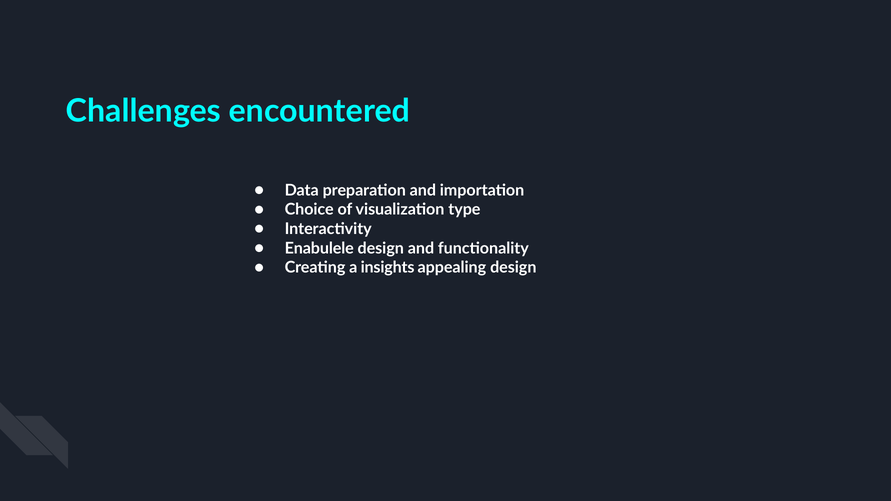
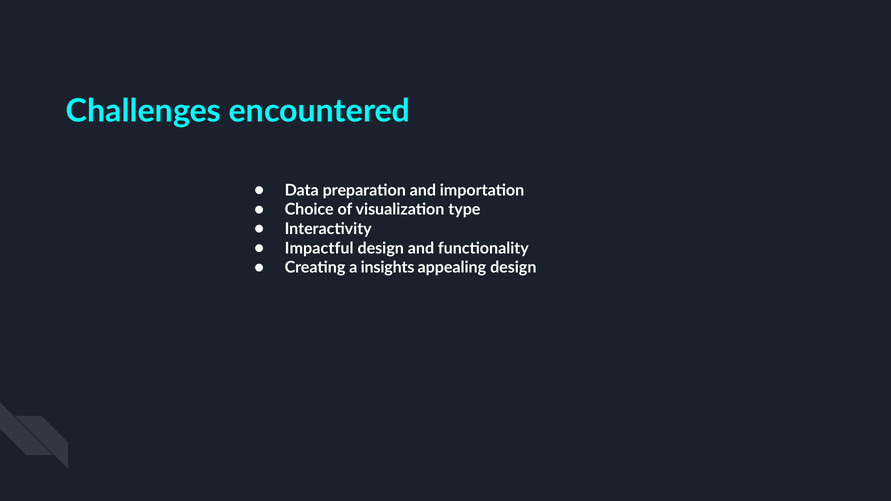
Enabulele: Enabulele -> Impactful (319, 248)
